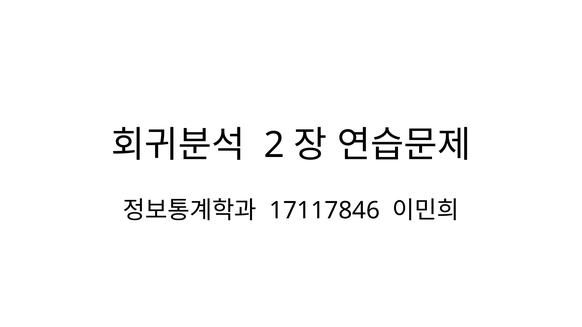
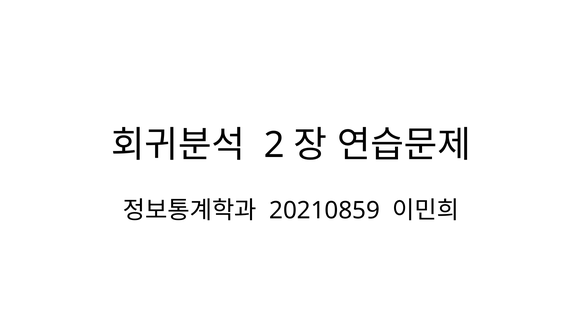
17117846: 17117846 -> 20210859 (325, 211)
